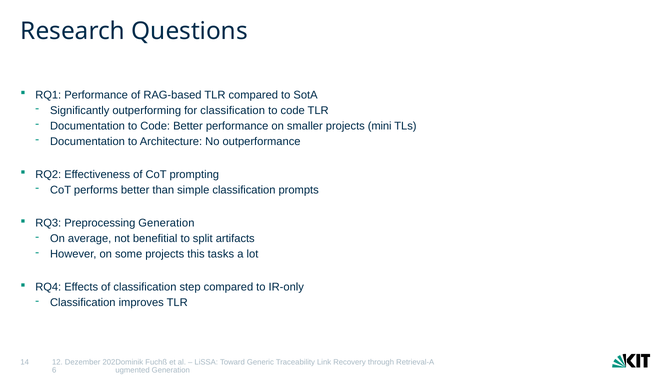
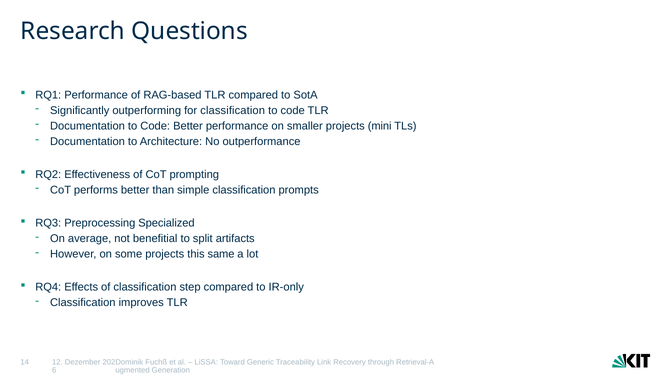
Preprocessing Generation: Generation -> Specialized (166, 223)
tasks: tasks -> same (221, 254)
